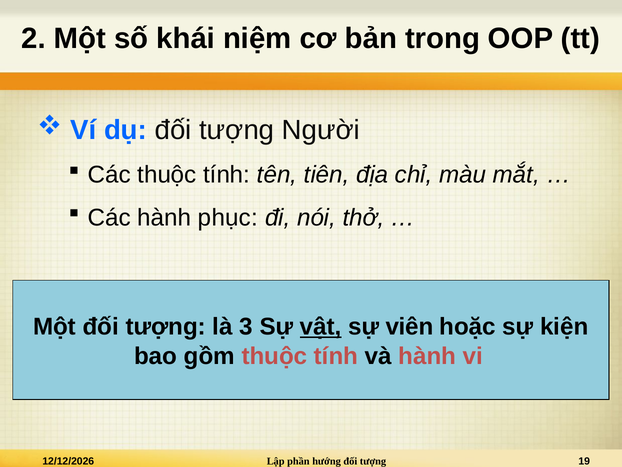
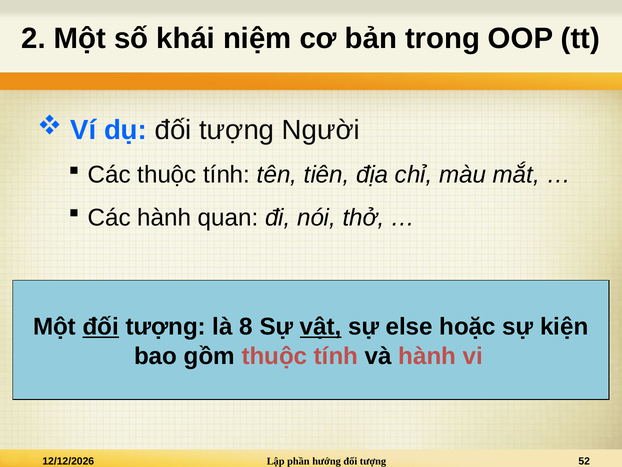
phục: phục -> quan (228, 218)
đối underline: none -> present (101, 327)
3: 3 -> 8 (246, 327)
viên: viên -> else (409, 327)
19: 19 -> 52 (584, 461)
